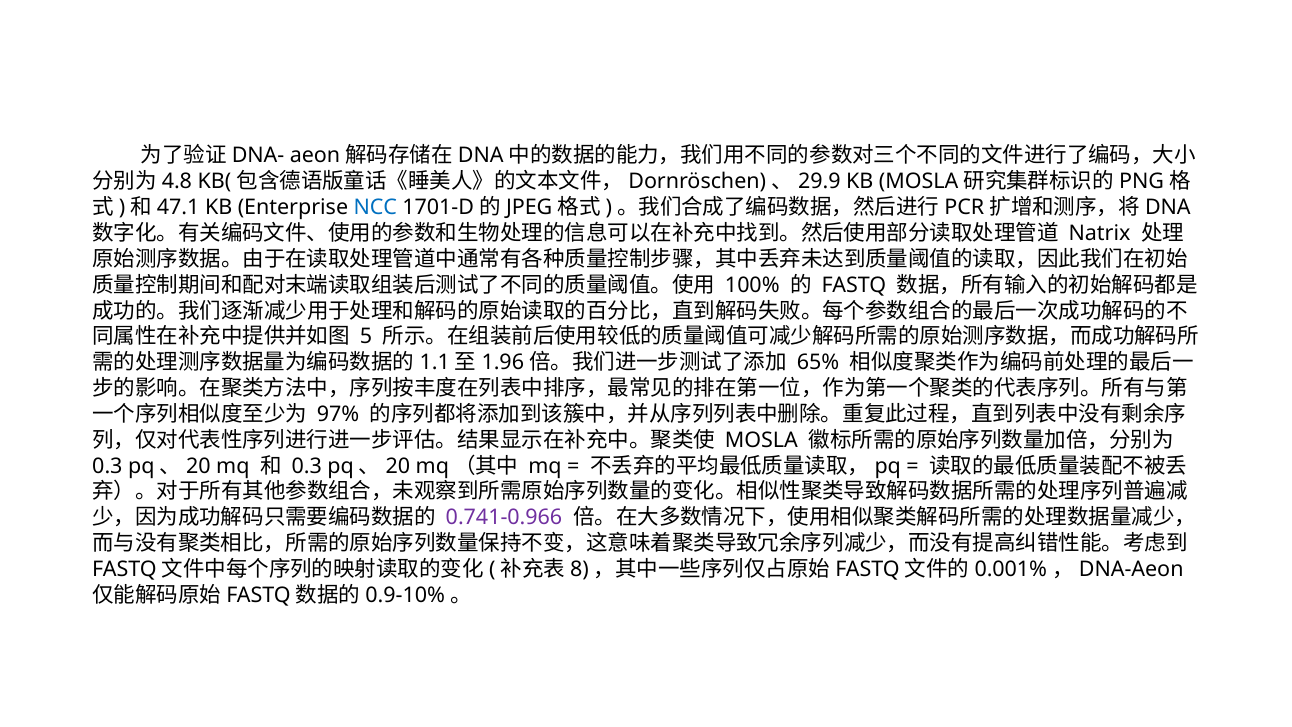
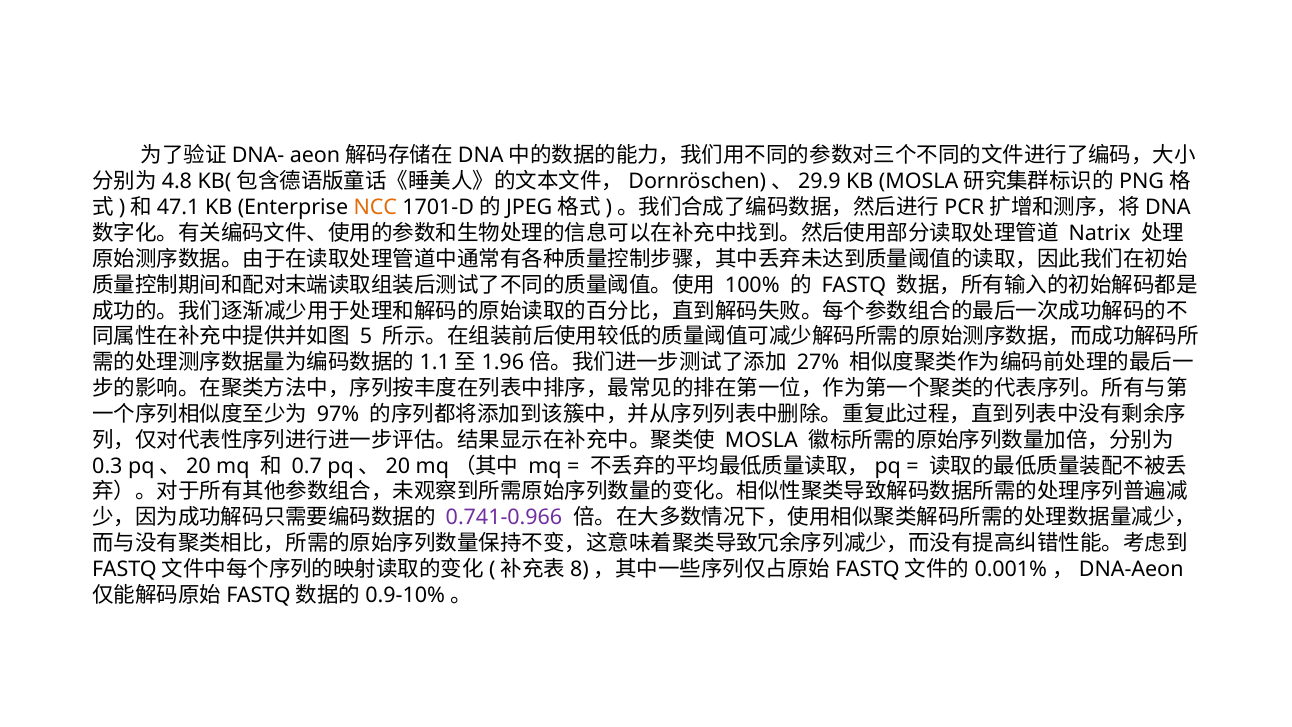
NCC colour: blue -> orange (375, 207)
65%: 65% -> 27% (818, 362)
0.3: 0.3 -> 0.7 (307, 466)
